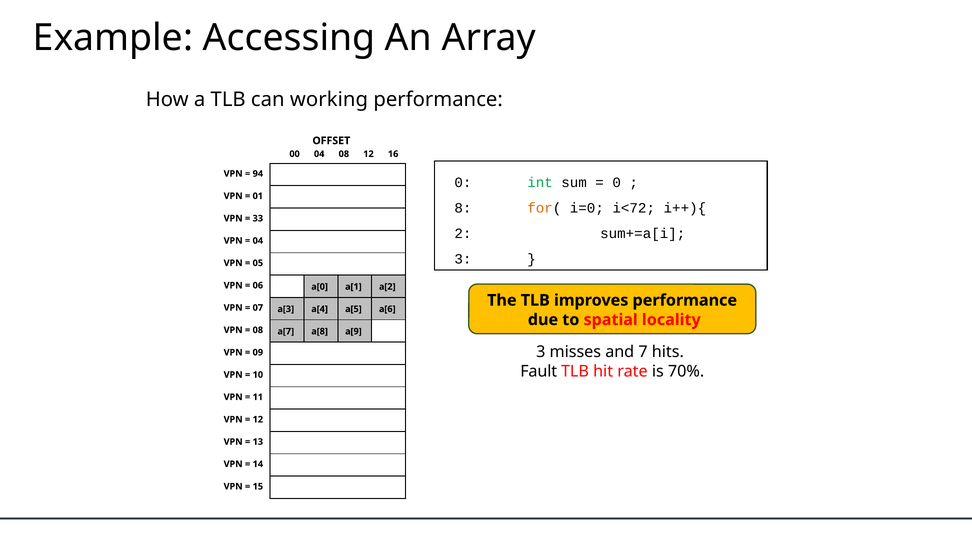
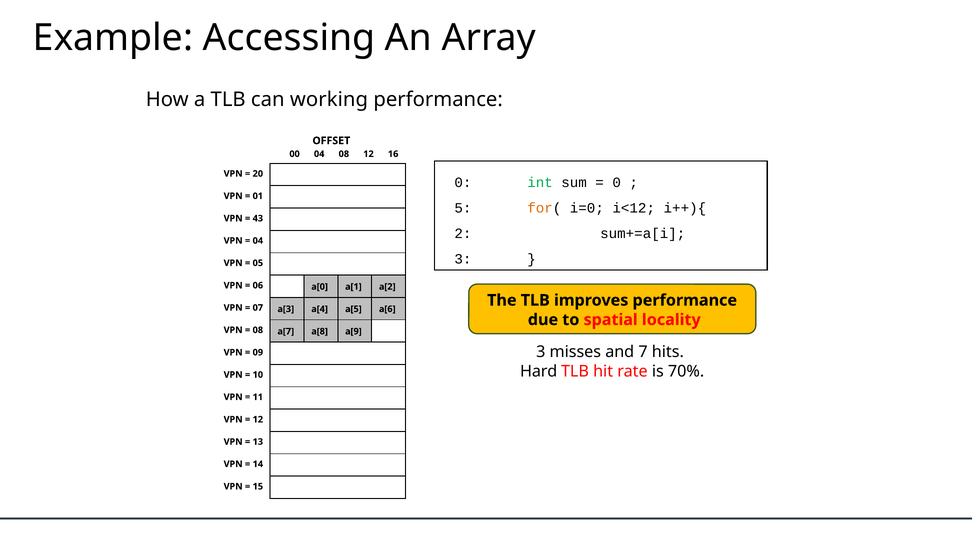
94: 94 -> 20 (258, 174)
8: 8 -> 5 (463, 208)
i<72: i<72 -> i<12 (634, 208)
33: 33 -> 43 (258, 218)
Fault: Fault -> Hard (539, 371)
